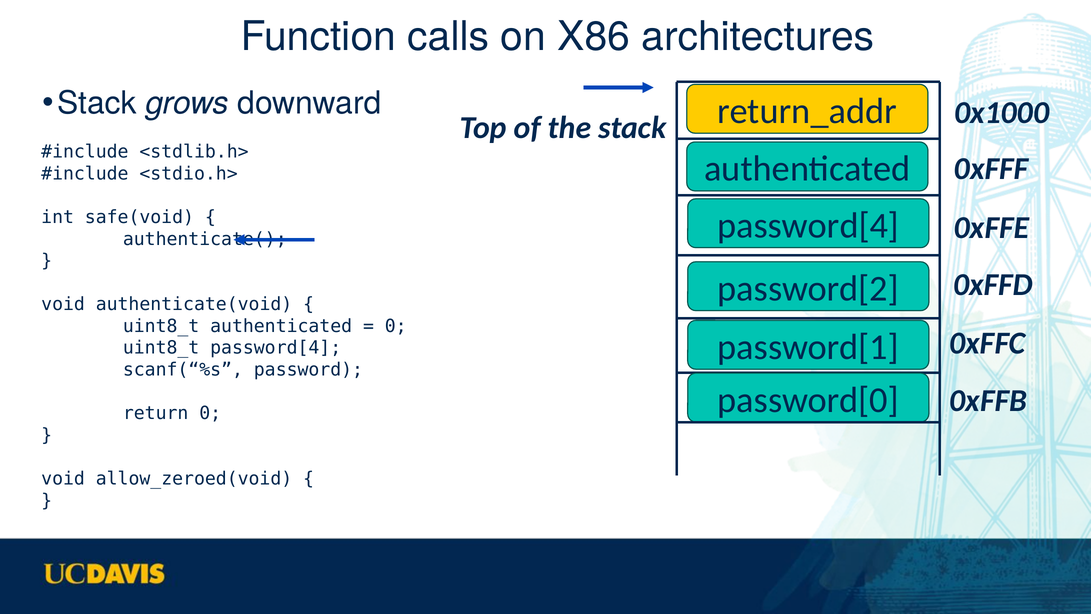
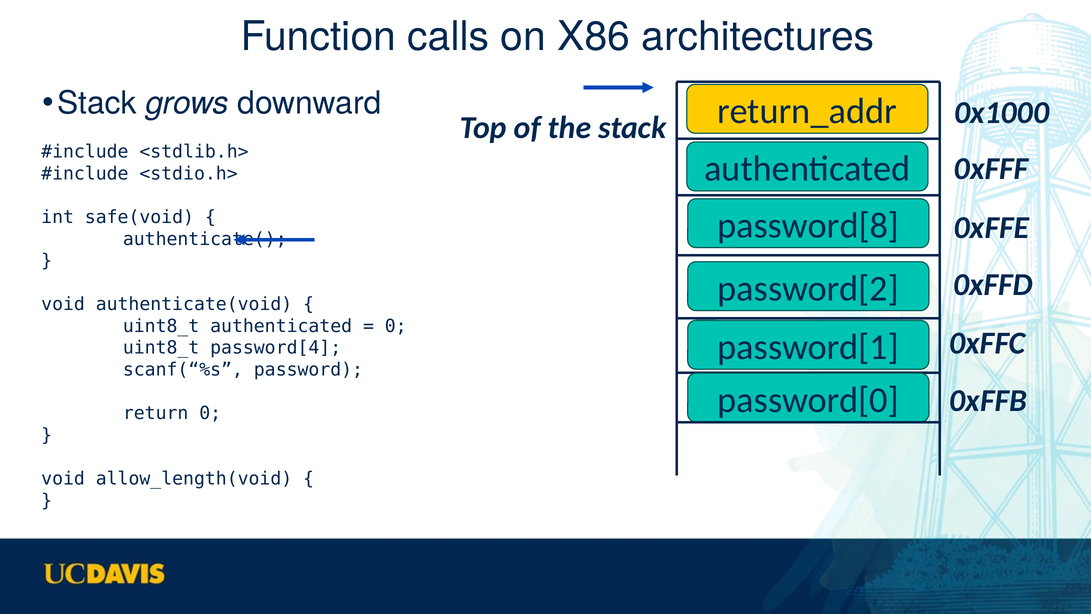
password[4: password[4 -> password[8 (808, 226)
allow_zeroed(void: allow_zeroed(void -> allow_length(void (194, 478)
